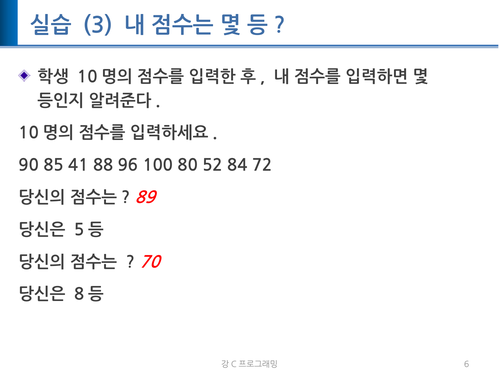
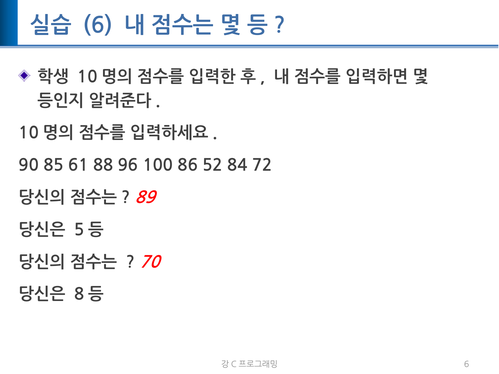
3: 3 -> 6 (98, 26)
41: 41 -> 61 (78, 166)
80: 80 -> 86 (188, 166)
